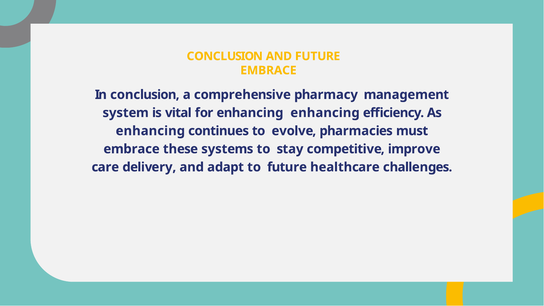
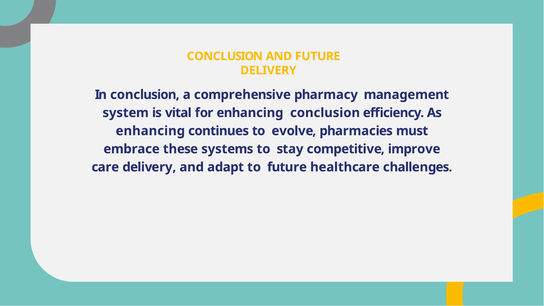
EMBRACE: EMBRACE -> DELIVERY (268, 70)
enhancing enhancing: enhancing -> conclusion (325, 113)
